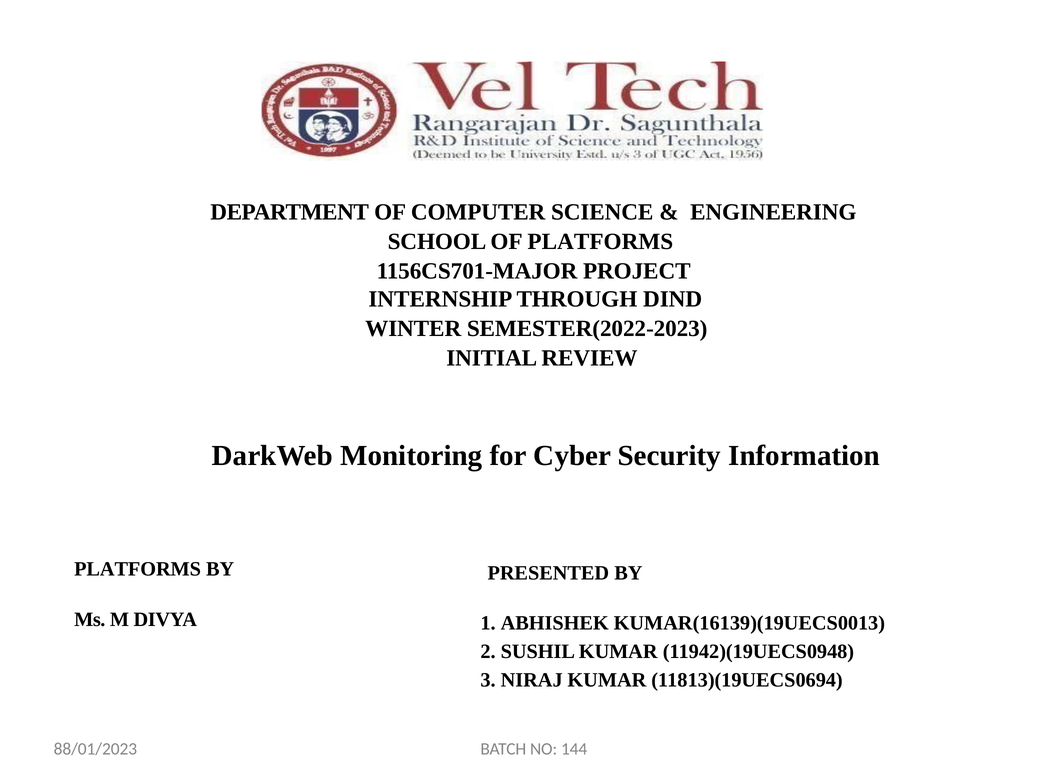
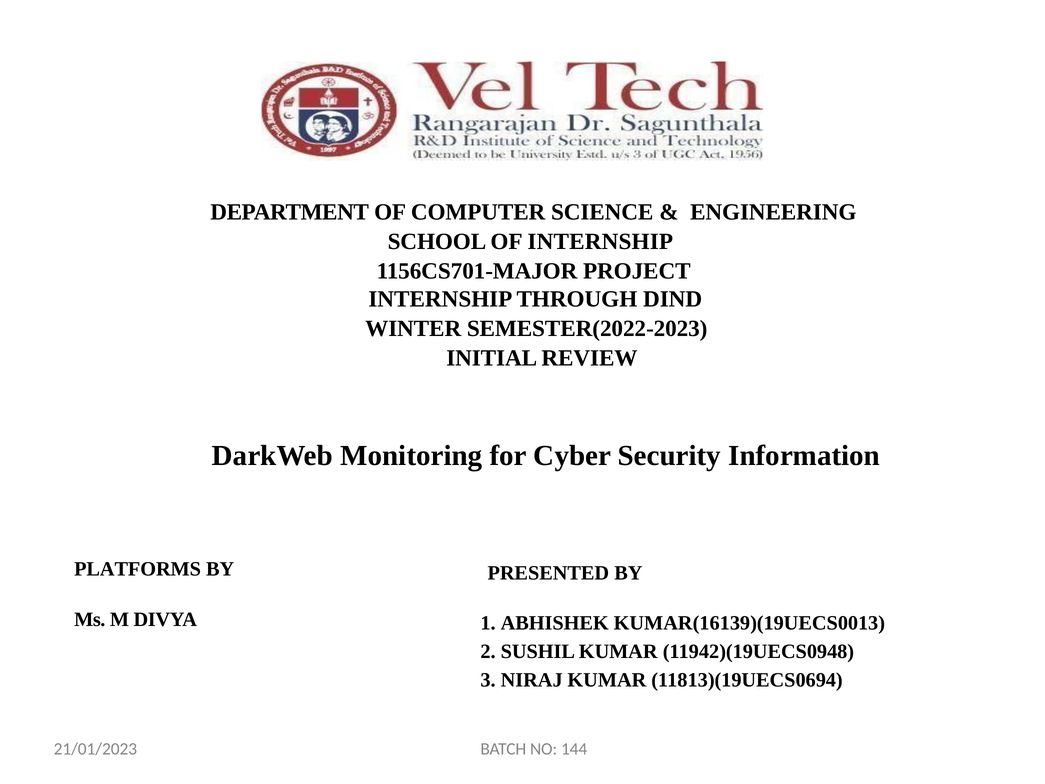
OF PLATFORMS: PLATFORMS -> INTERNSHIP (600, 242)
88/01/2023: 88/01/2023 -> 21/01/2023 (95, 749)
